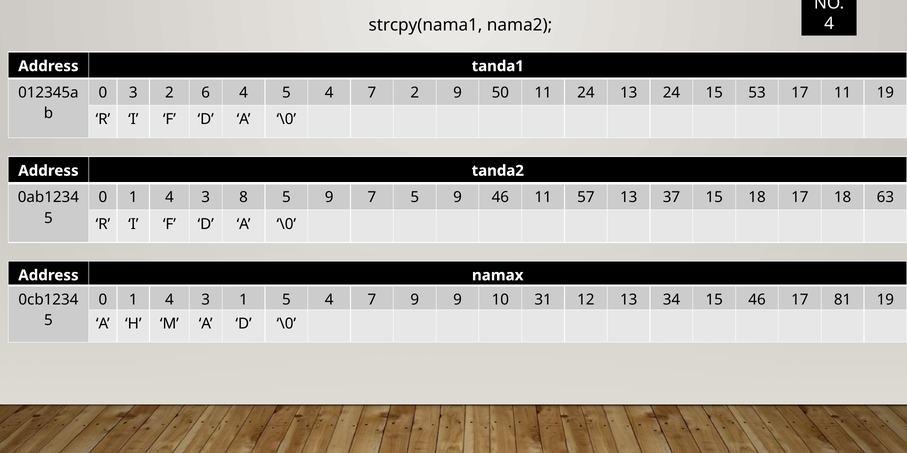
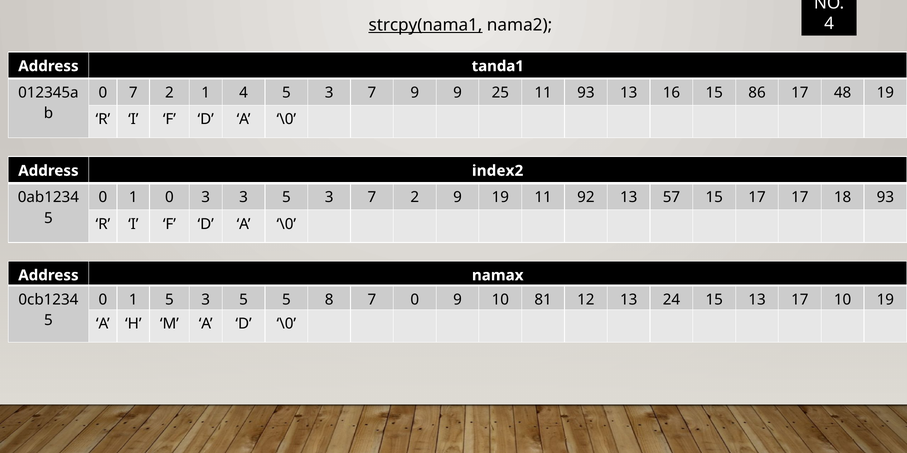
strcpy(nama1 underline: none -> present (426, 25)
0 3: 3 -> 7 (133, 93)
2 6: 6 -> 1 (206, 93)
4 5 4: 4 -> 3 (329, 93)
7 2: 2 -> 9 (415, 93)
50: 50 -> 25 (500, 93)
11 24: 24 -> 93 (586, 93)
13 24: 24 -> 16 (671, 93)
53: 53 -> 86 (757, 93)
17 11: 11 -> 48 (843, 93)
tanda2: tanda2 -> index2 (498, 171)
4: 4 -> 0 (169, 198)
3 8: 8 -> 3 (244, 198)
9: 9 -> 3 (329, 198)
5: 5 -> 2 (415, 198)
9 46: 46 -> 19 (500, 198)
57: 57 -> 92 (586, 198)
37: 37 -> 57 (671, 198)
15 18: 18 -> 17 (757, 198)
18 63: 63 -> 93 (885, 198)
4: 4 -> 5 (169, 300)
1: 1 -> 5 (244, 300)
4: 4 -> 8 (329, 300)
7 9: 9 -> 0 (415, 300)
31: 31 -> 81 (543, 300)
34: 34 -> 24 (671, 300)
15 46: 46 -> 13 (757, 300)
17 81: 81 -> 10 (843, 300)
